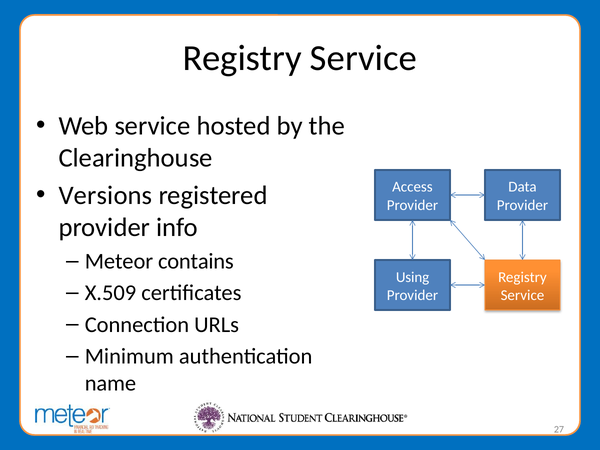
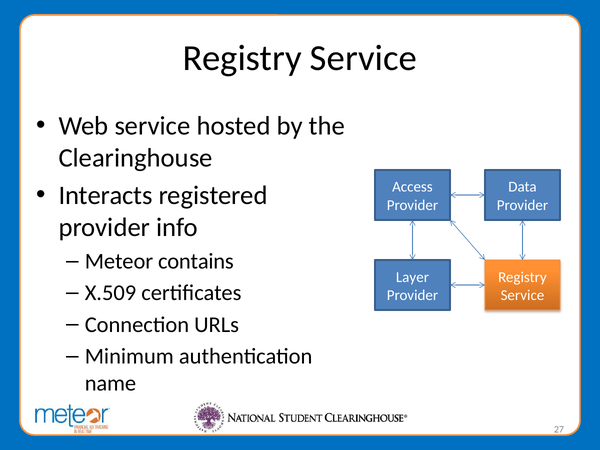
Versions: Versions -> Interacts (106, 195)
Using: Using -> Layer (412, 277)
